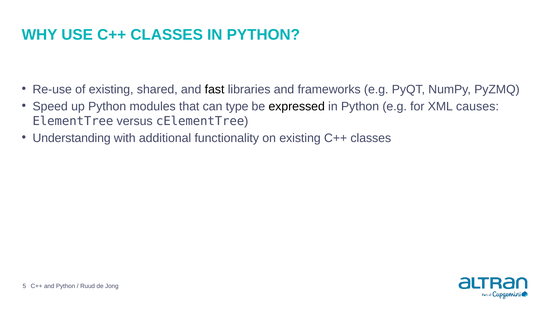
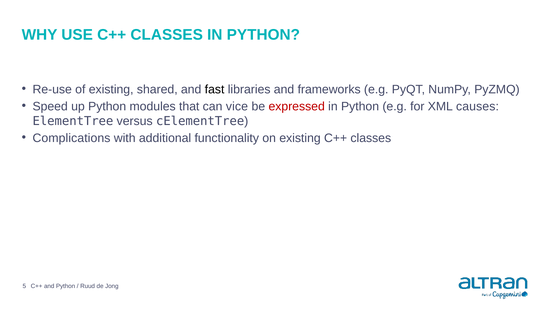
type: type -> vice (237, 106)
expressed colour: black -> red (297, 106)
Understanding: Understanding -> Complications (71, 138)
